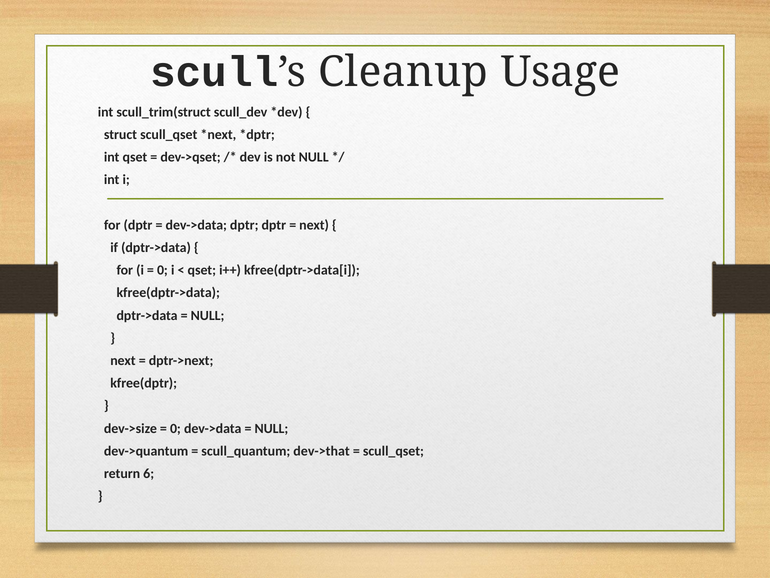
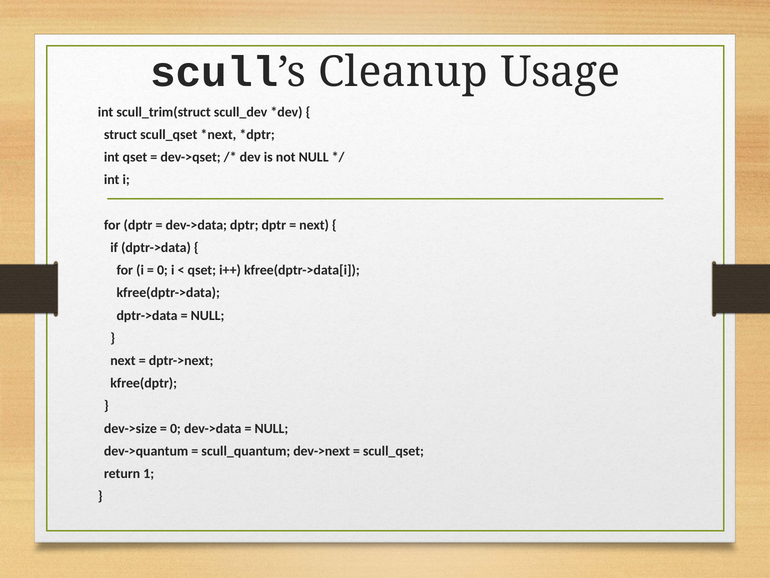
dev->that: dev->that -> dev->next (322, 451)
6: 6 -> 1 (149, 473)
